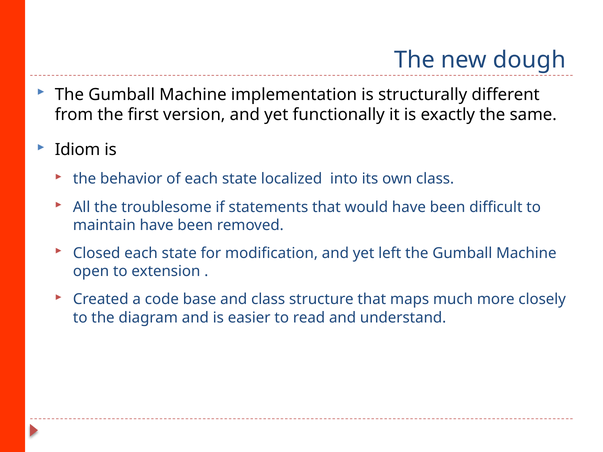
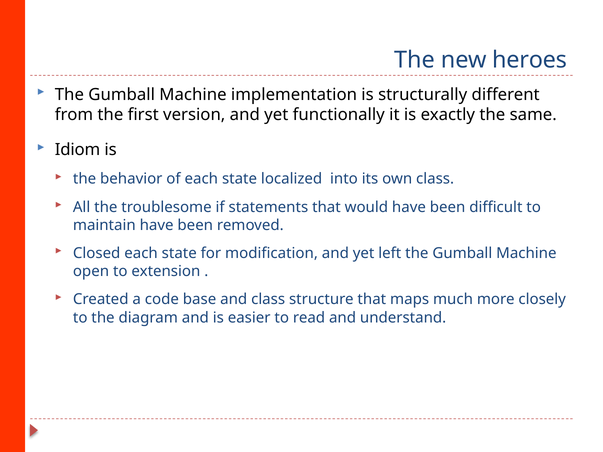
dough: dough -> heroes (530, 60)
